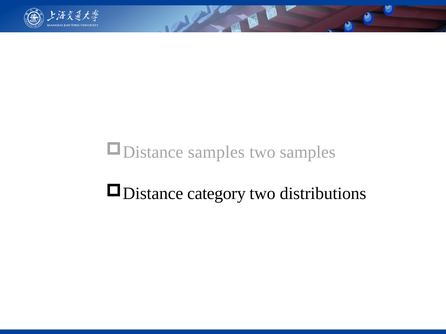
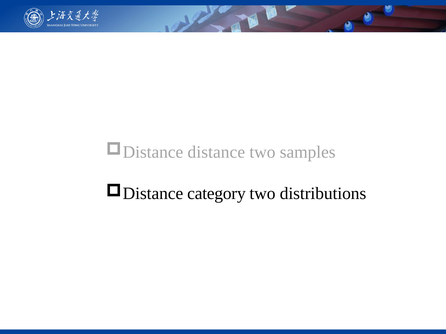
samples: samples -> distance (216, 152)
